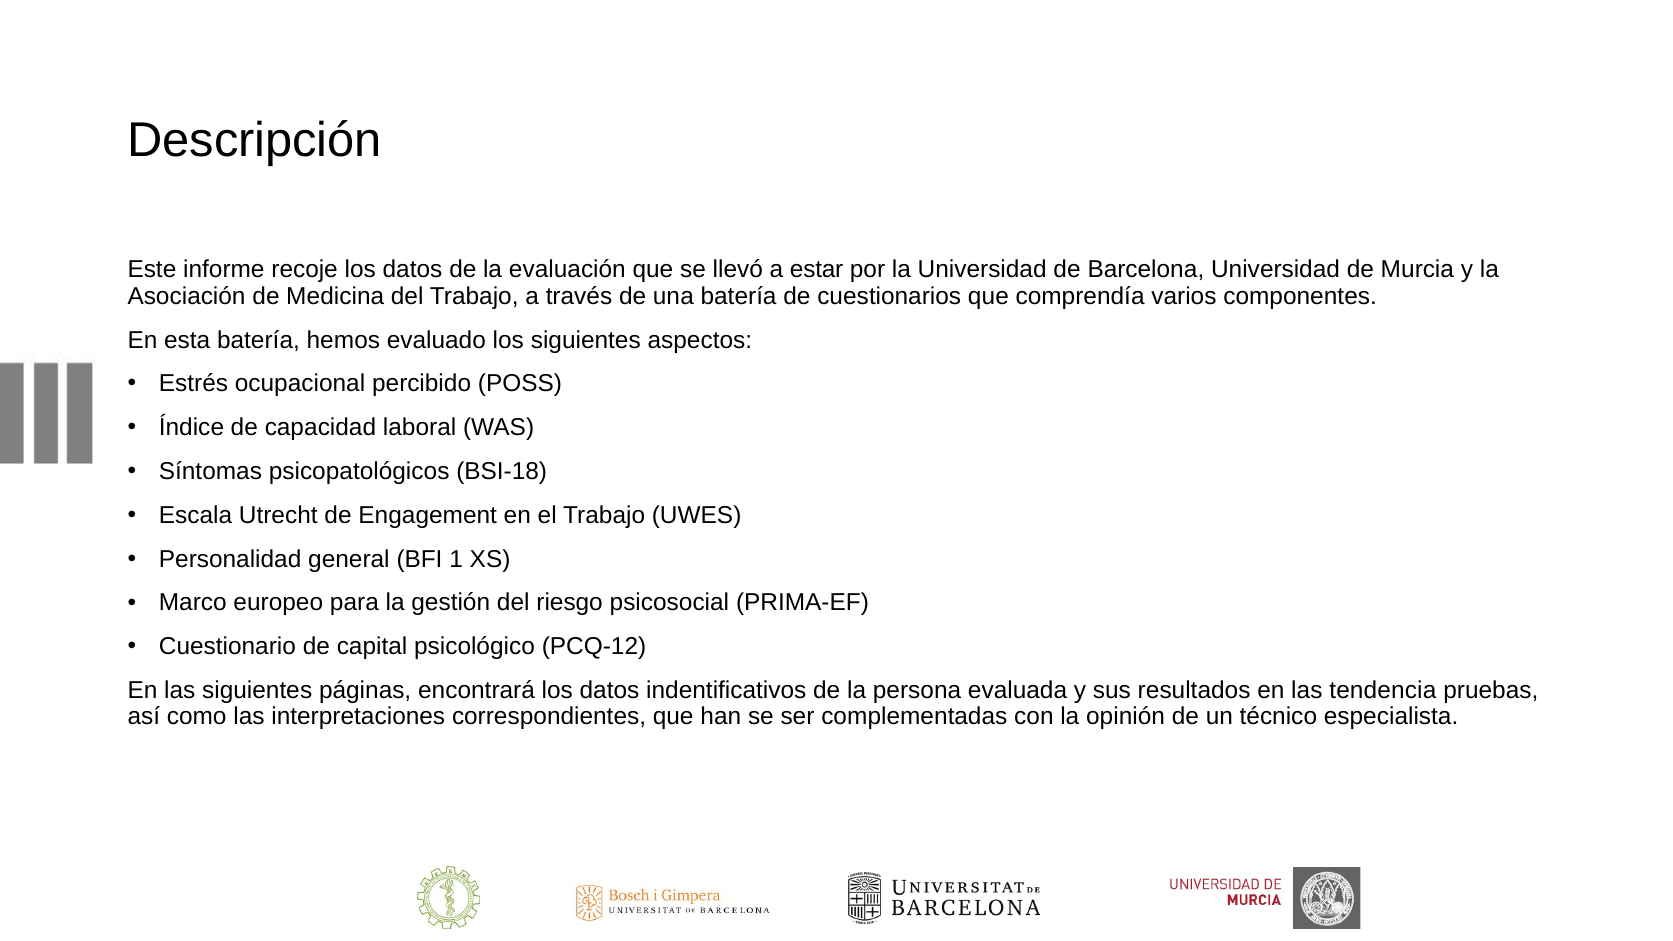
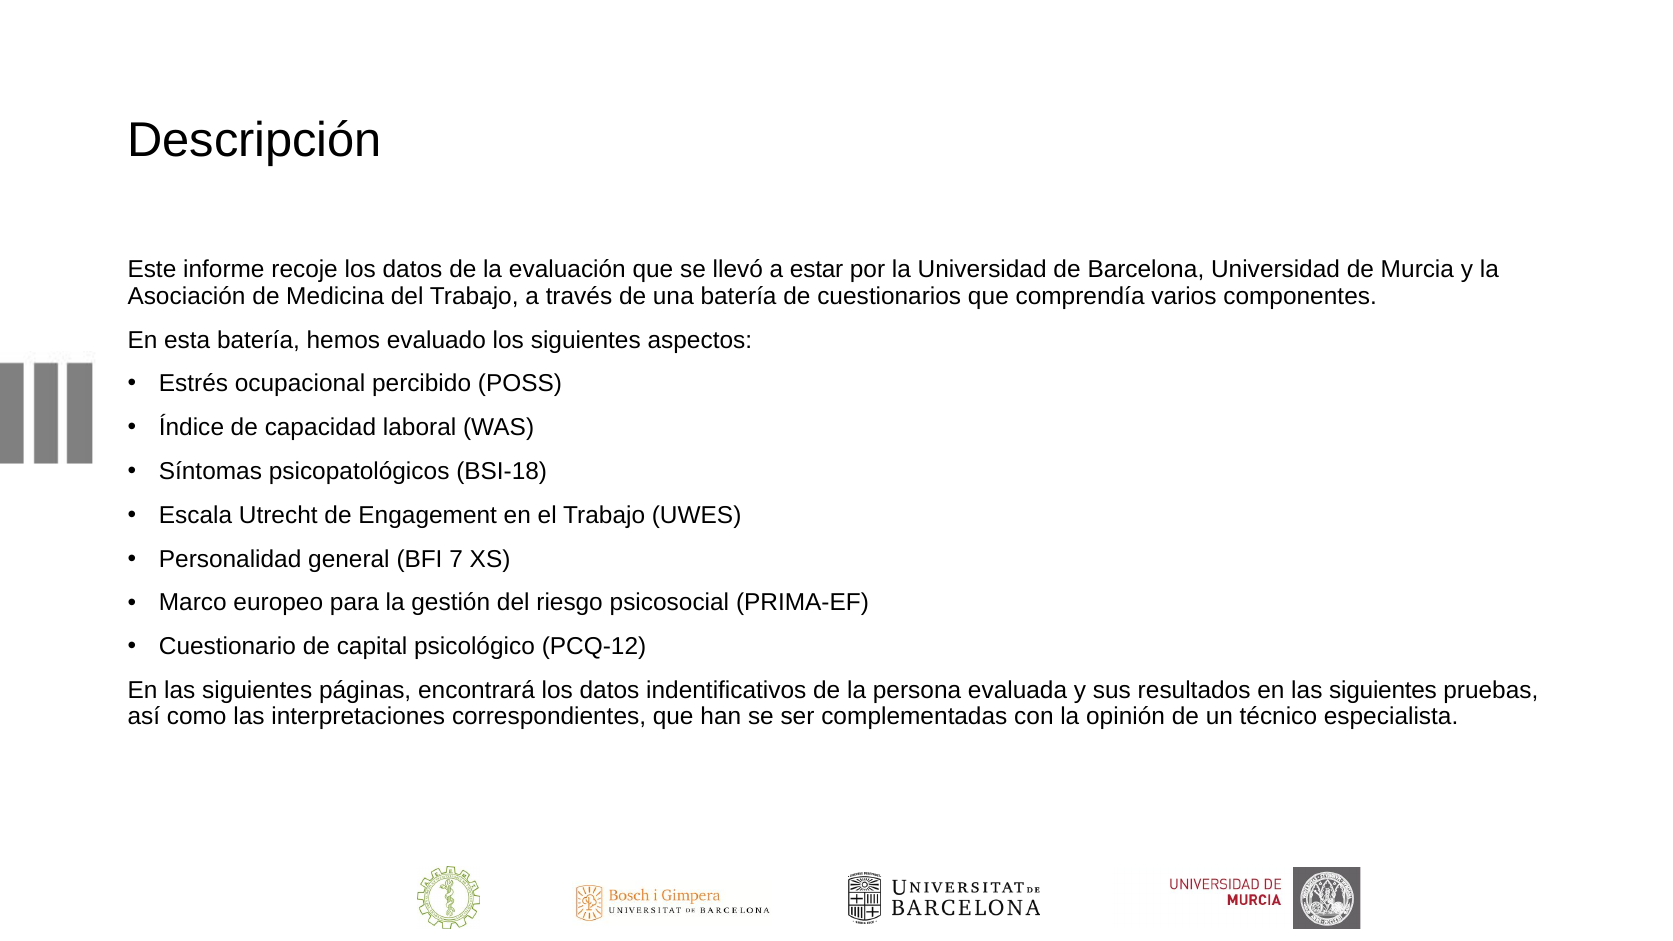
1: 1 -> 7 (456, 559)
resultados en las tendencia: tendencia -> siguientes (1383, 691)
